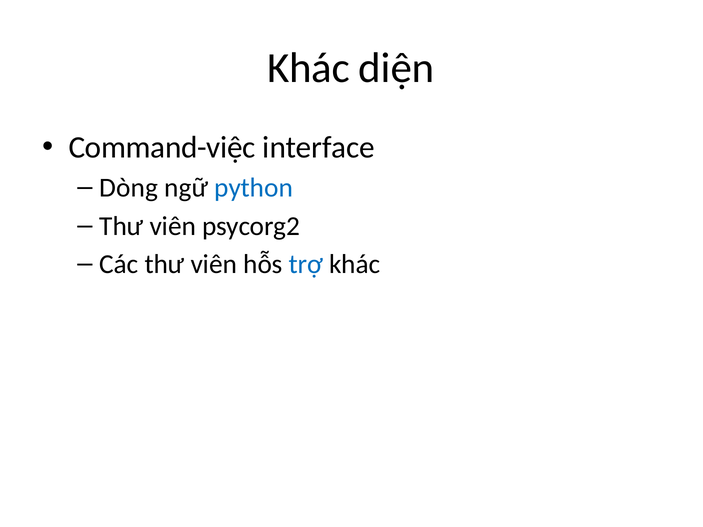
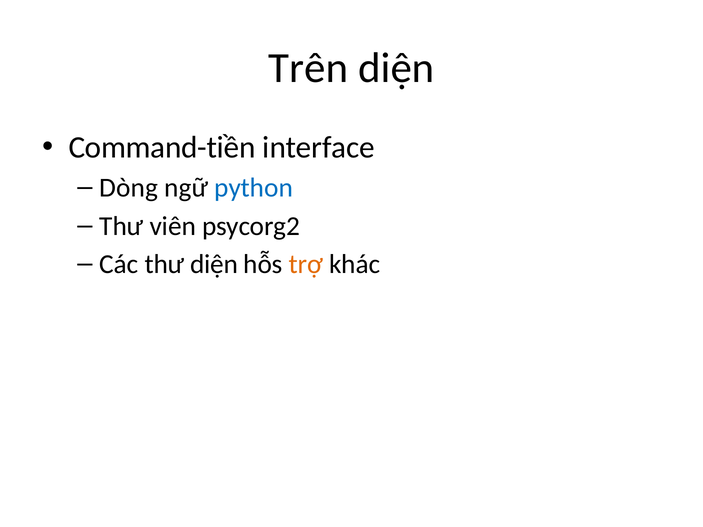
Khác: Khác -> Trên (308, 68)
Command-việc: Command-việc -> Command-tiền (162, 147)
Các thư viên: viên -> diện (214, 264)
trợ colour: blue -> orange (306, 264)
